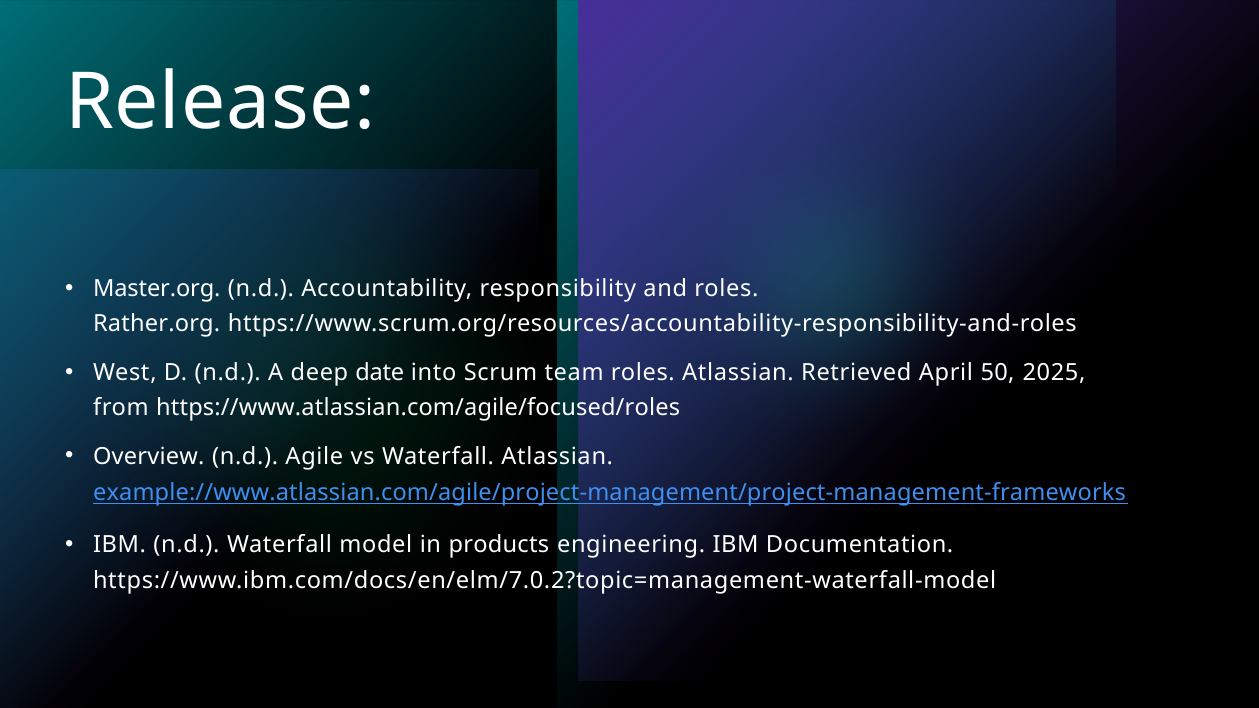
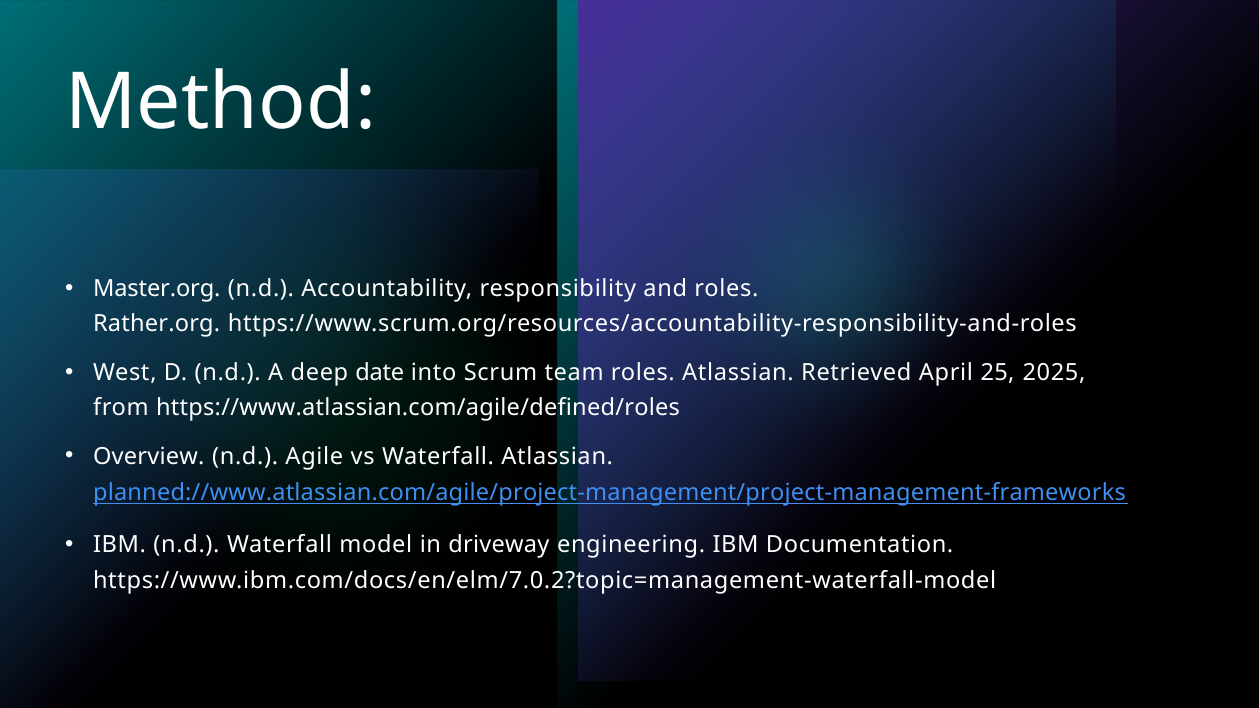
Release: Release -> Method (221, 103)
50: 50 -> 25 (998, 373)
https://www.atlassian.com/agile/focused/roles: https://www.atlassian.com/agile/focused/roles -> https://www.atlassian.com/agile/defined/roles (418, 408)
example://www.atlassian.com/agile/project-management/project-management-frameworks: example://www.atlassian.com/agile/project-management/project-management-frameworks -> planned://www.atlassian.com/agile/project-management/project-management-frameworks (610, 493)
products: products -> driveway (499, 545)
